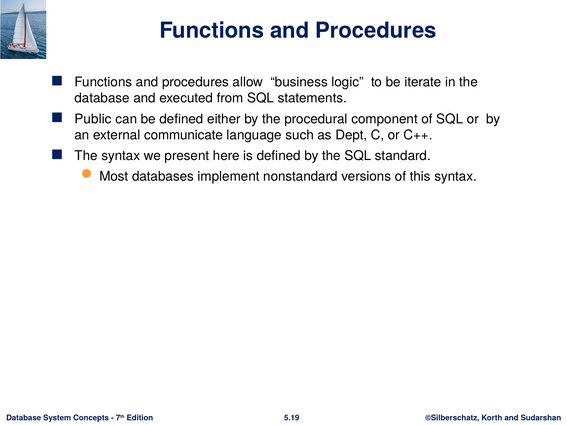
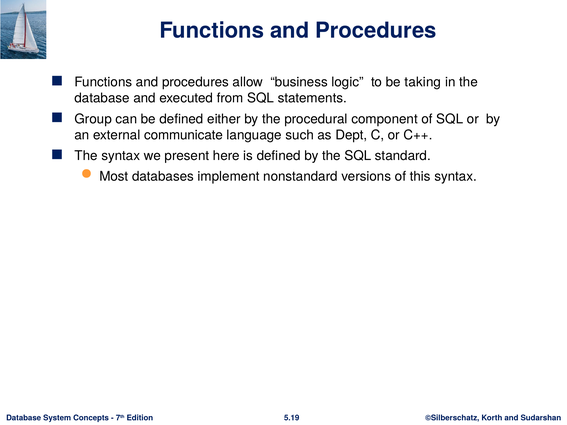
iterate: iterate -> taking (423, 82)
Public: Public -> Group (93, 119)
